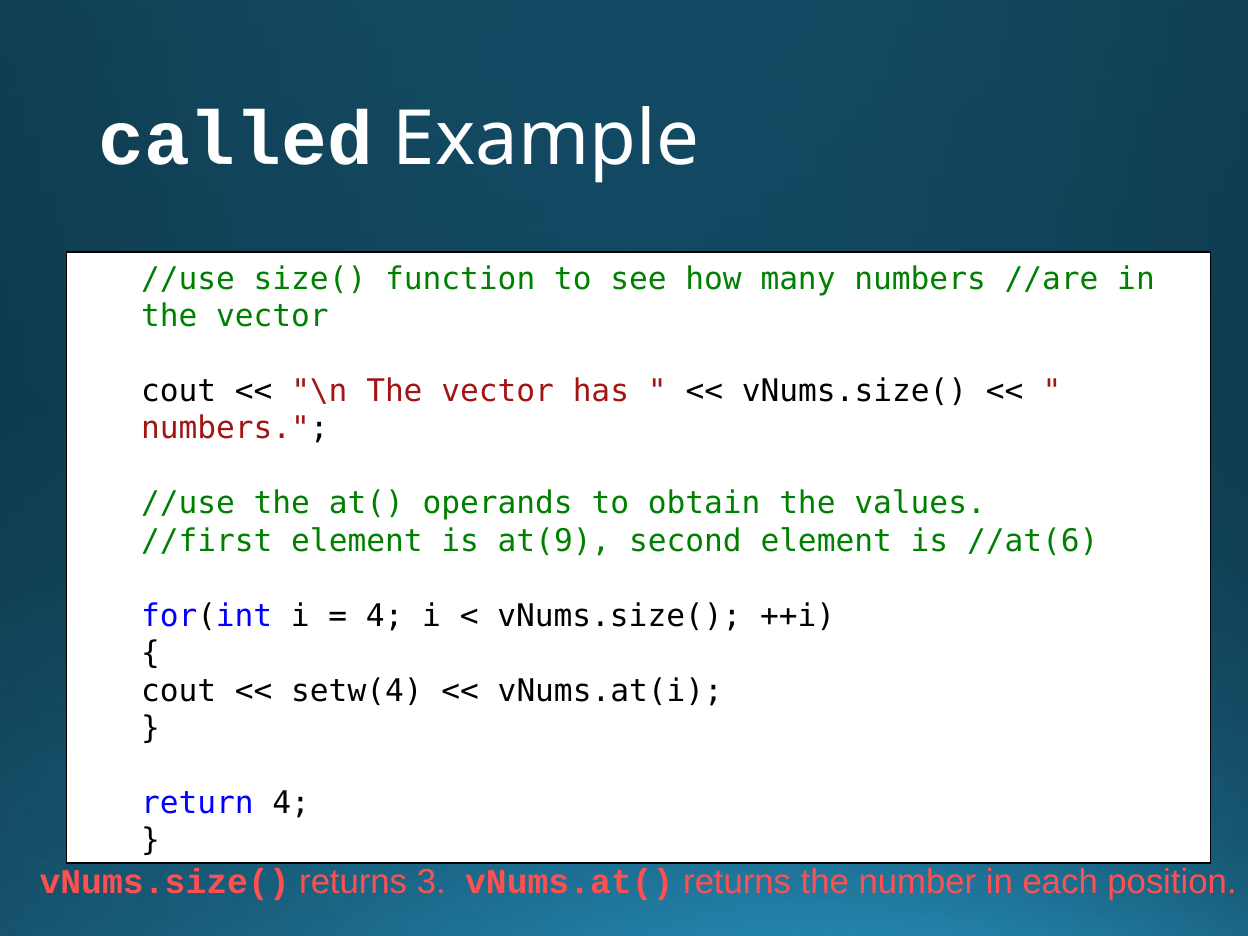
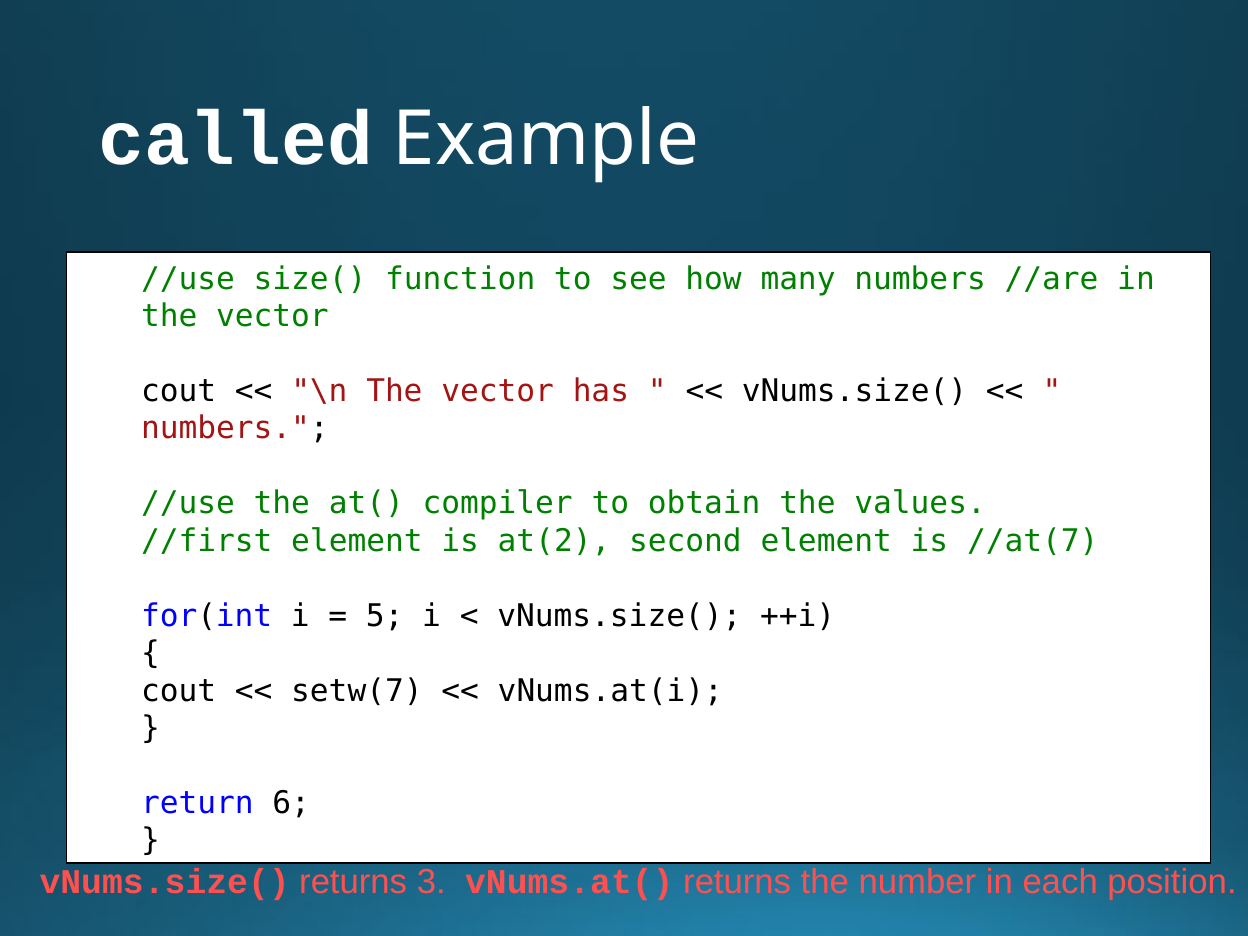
operands: operands -> compiler (498, 504)
at(9: at(9 -> at(2 (554, 541)
//at(6: //at(6 -> //at(7 (1033, 541)
4: 4 -> 5 (385, 616)
setw(4: setw(4 -> setw(7 (357, 691)
return 4: 4 -> 6 (291, 803)
